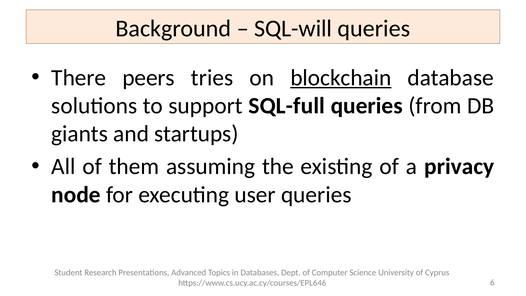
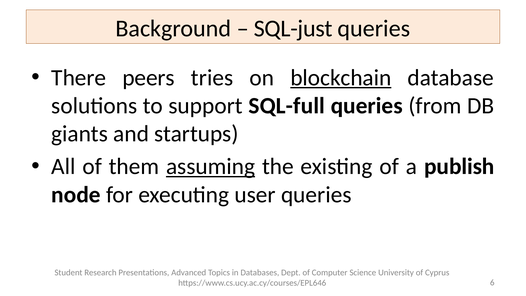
SQL-will: SQL-will -> SQL-just (293, 29)
assuming underline: none -> present (211, 167)
privacy: privacy -> publish (459, 167)
